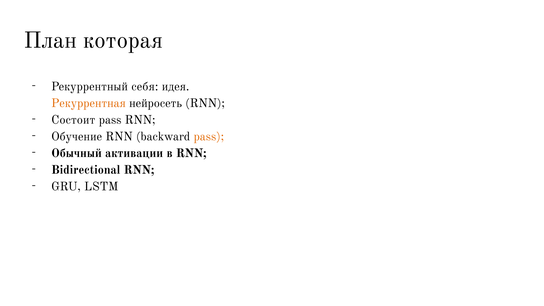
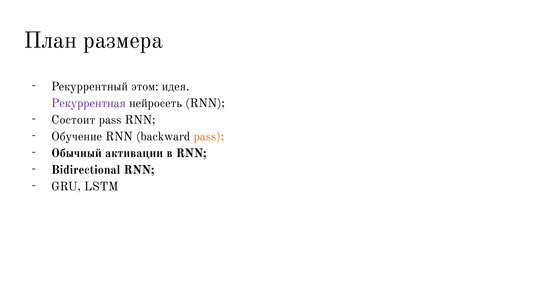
которая: которая -> размера (123, 40)
себя: себя -> этом (145, 87)
Рекуррентная colour: orange -> purple (88, 103)
